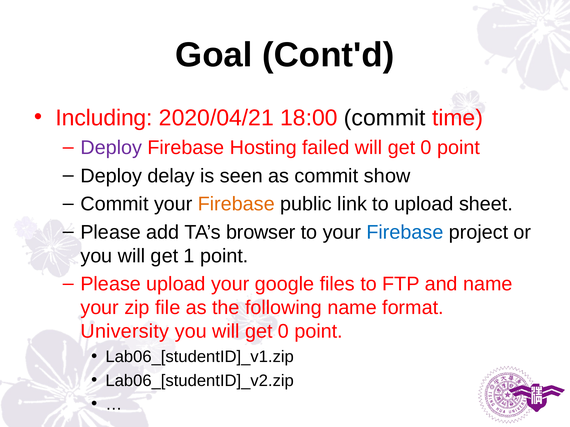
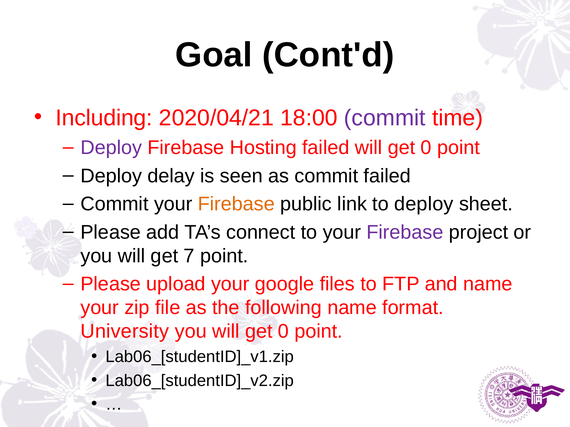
commit colour: black -> purple (385, 118)
commit show: show -> failed (387, 176)
to upload: upload -> deploy (424, 204)
browser: browser -> connect (261, 232)
Firebase colour: blue -> purple (405, 232)
1: 1 -> 7 (189, 256)
